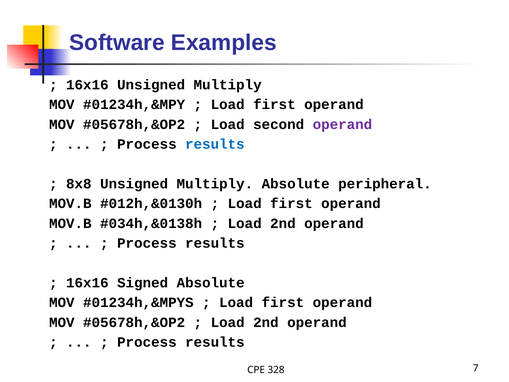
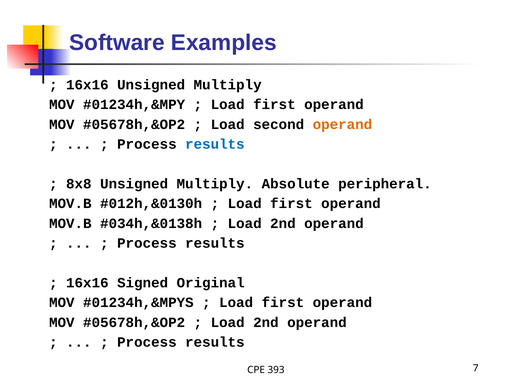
operand colour: purple -> orange (342, 124)
Signed Absolute: Absolute -> Original (211, 283)
328: 328 -> 393 (276, 370)
